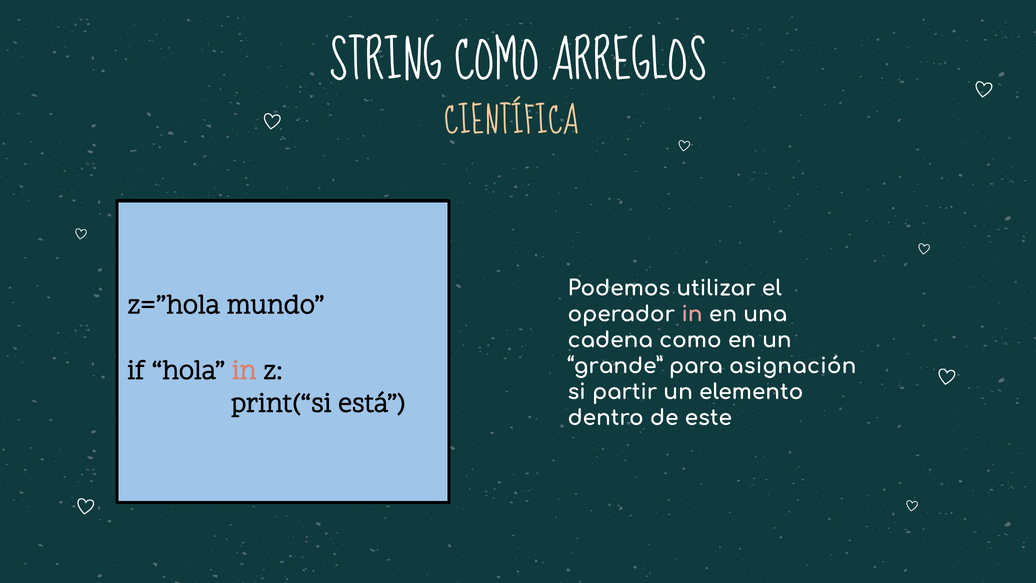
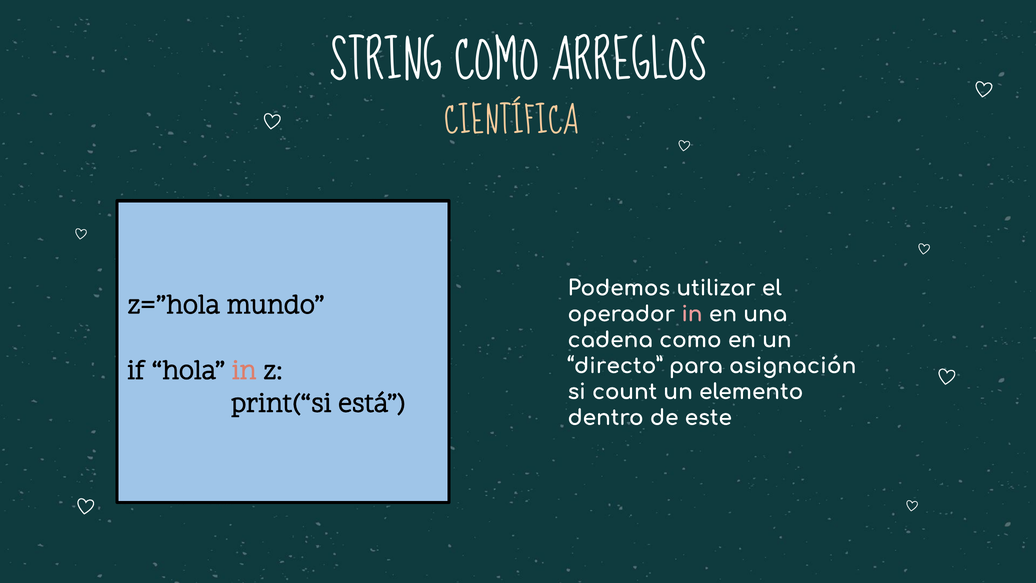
grande: grande -> directo (615, 366)
partir: partir -> count (625, 392)
